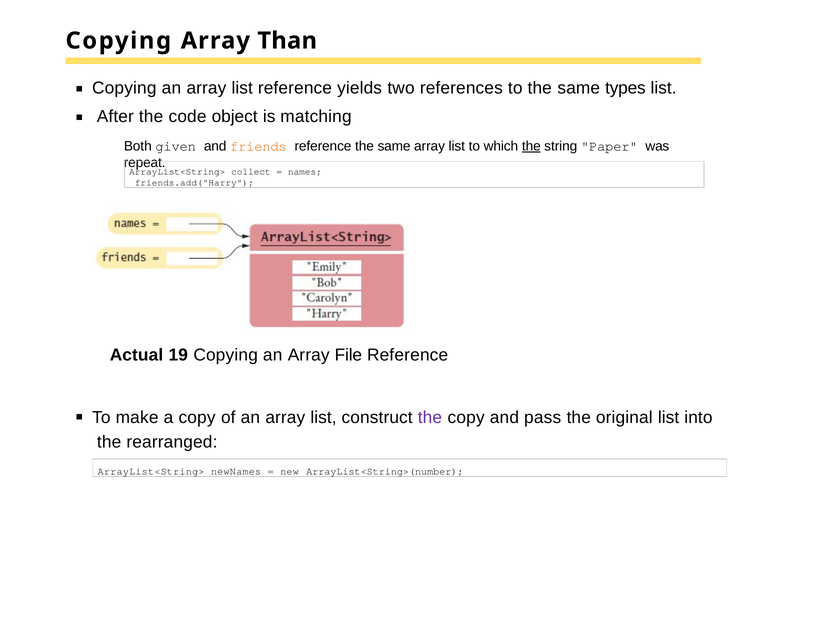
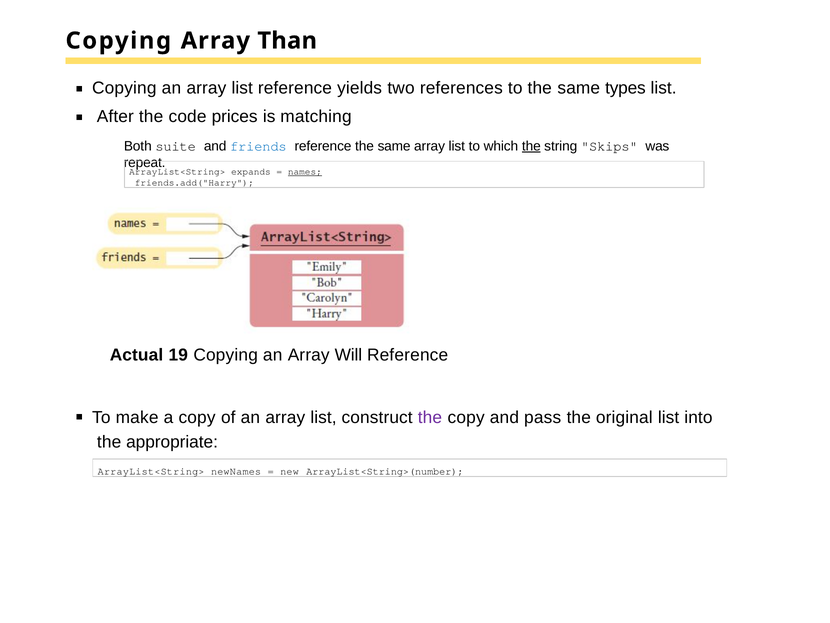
object: object -> prices (235, 116)
given: given -> suite (176, 146)
friends colour: orange -> blue (258, 146)
Paper: Paper -> Skips (609, 146)
collect: collect -> expands (251, 171)
names underline: none -> present (305, 171)
File: File -> Will (348, 355)
rearranged: rearranged -> appropriate (172, 442)
